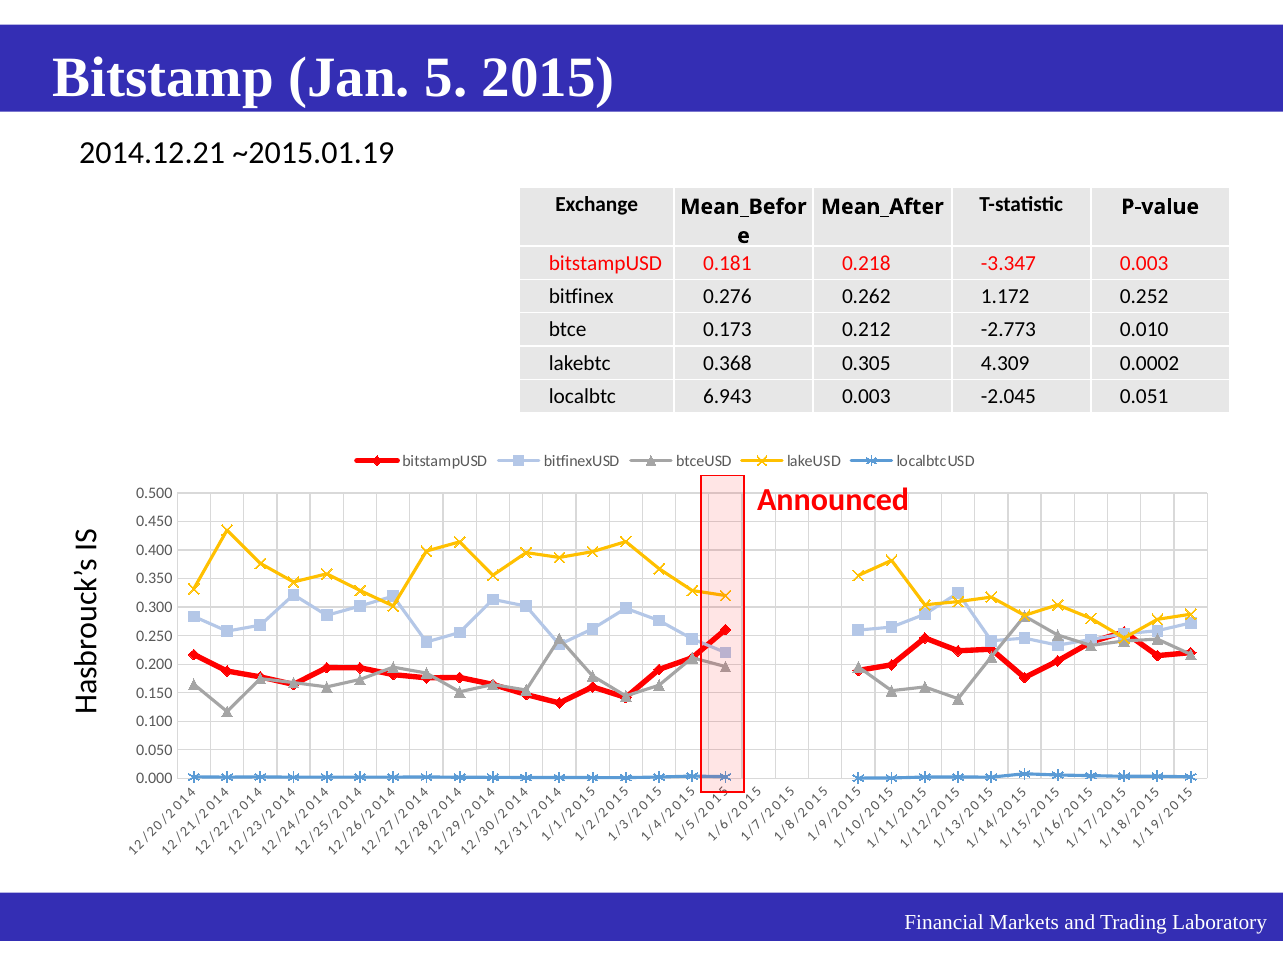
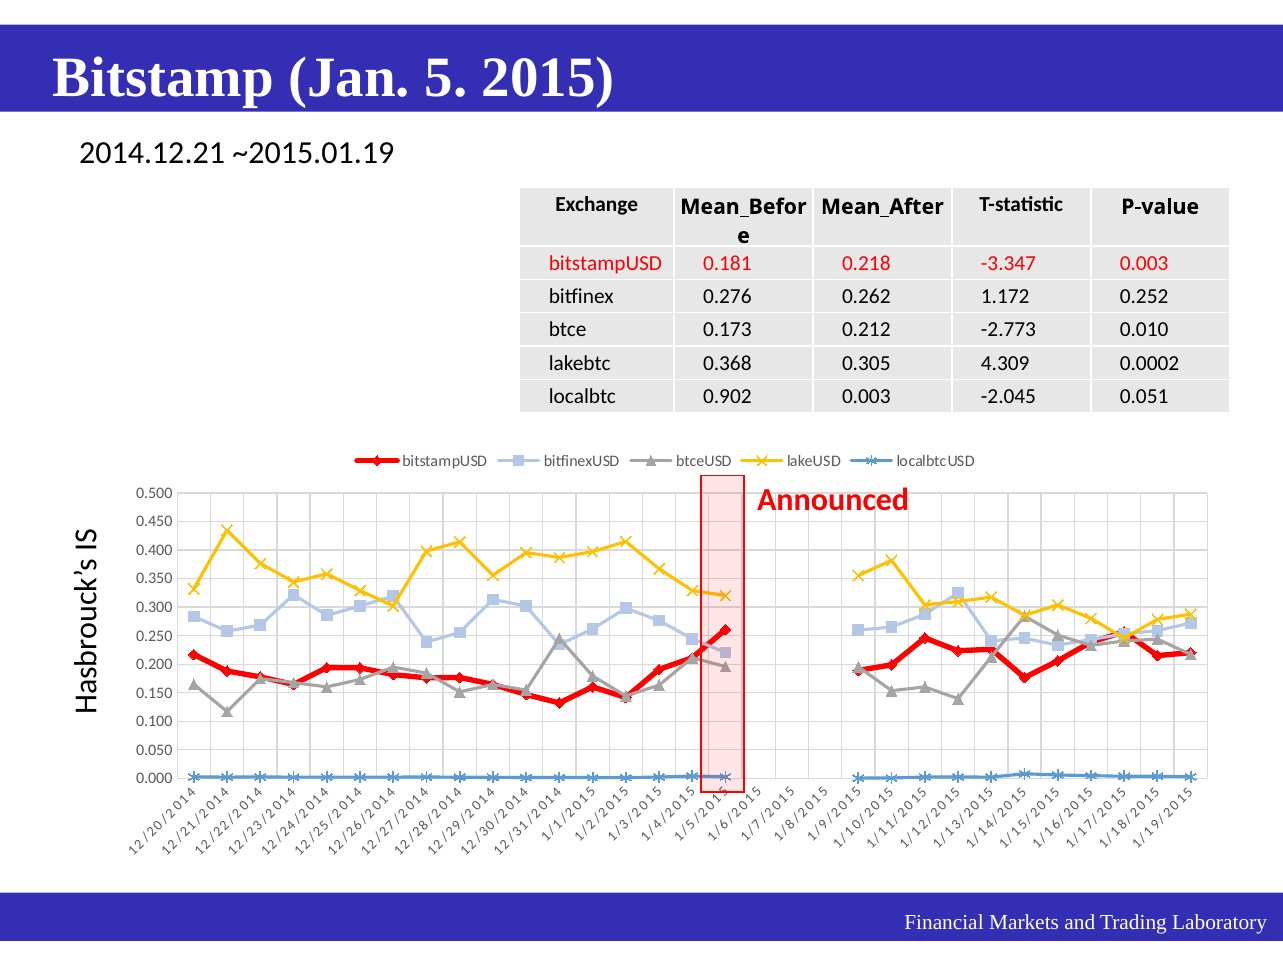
6.943: 6.943 -> 0.902 (727, 396)
